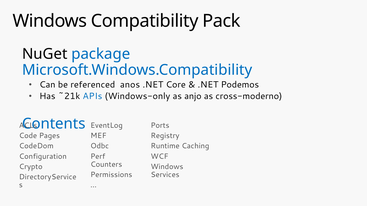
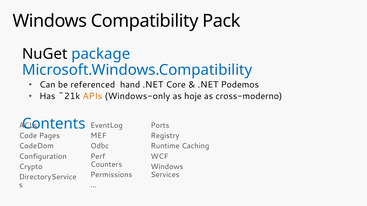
anos: anos -> hand (130, 85)
APIs colour: blue -> orange (92, 96)
anjo: anjo -> hoje (193, 96)
